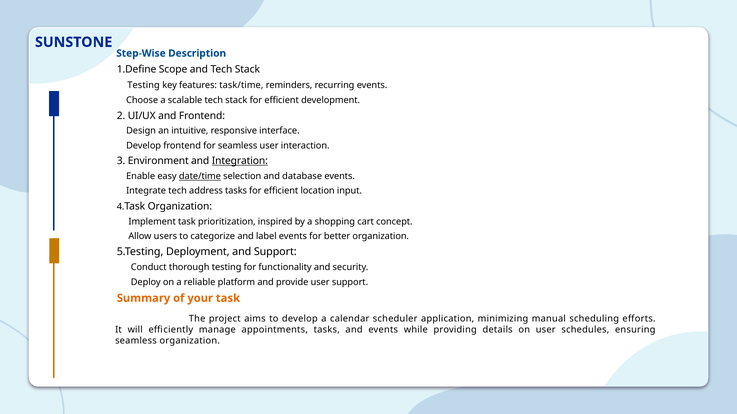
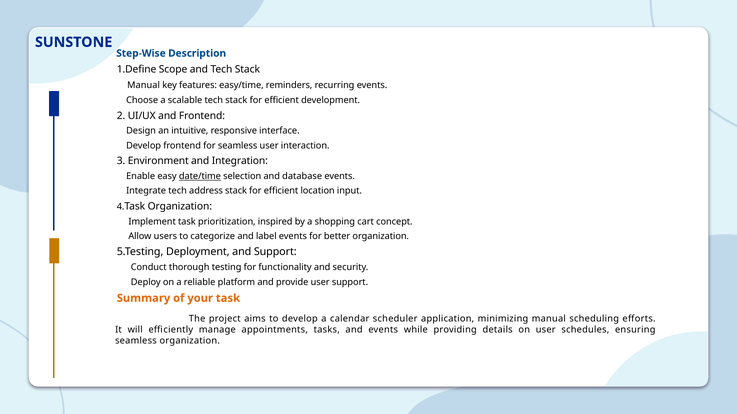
Testing: Testing -> Manual (144, 86)
task/time: task/time -> easy/time (241, 86)
Integration underline: present -> none (240, 161)
address tasks: tasks -> stack (236, 191)
